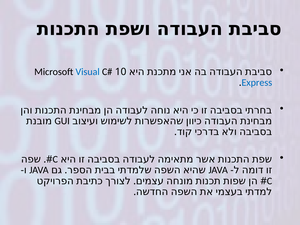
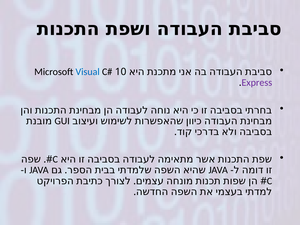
Express colour: blue -> purple (257, 83)
